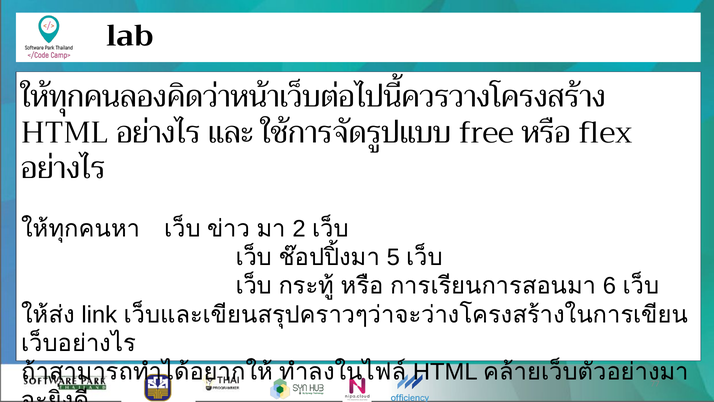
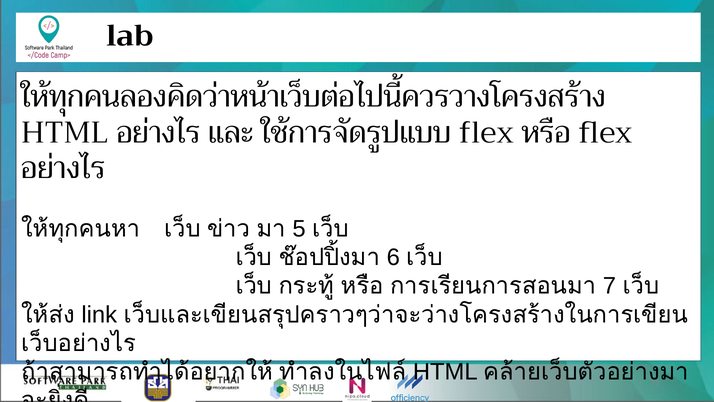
free: free -> flex (487, 133)
2: 2 -> 5 (299, 229)
5: 5 -> 6 (393, 257)
6: 6 -> 7 (609, 286)
